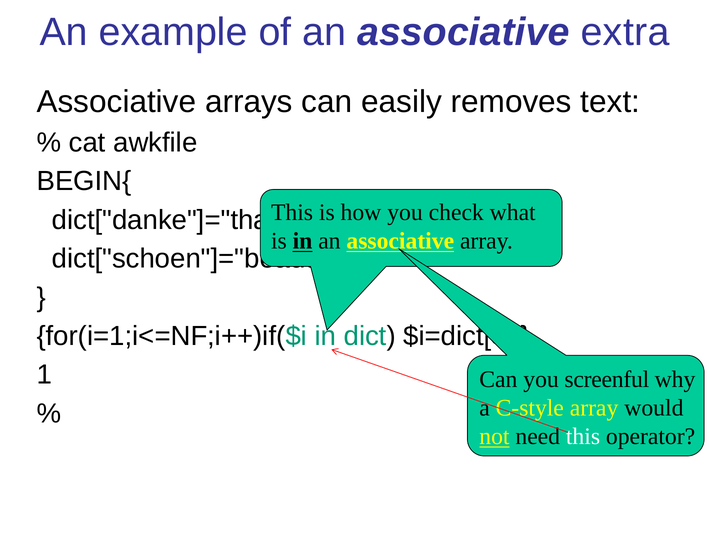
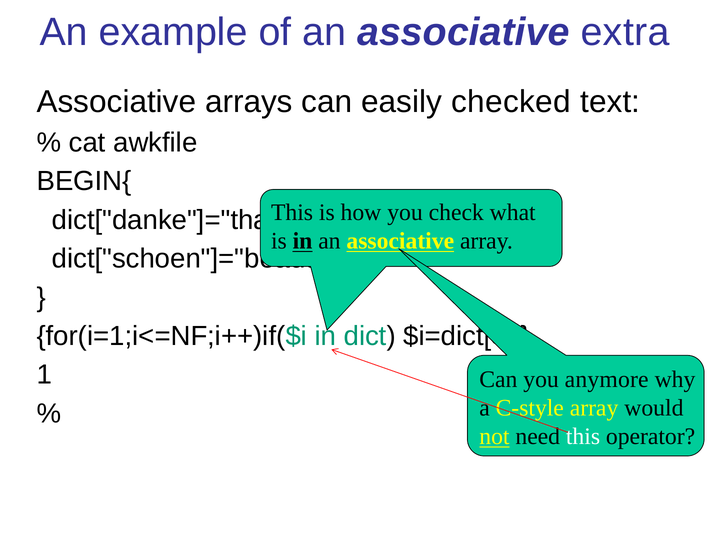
removes: removes -> checked (511, 102)
screenful: screenful -> anymore (607, 379)
